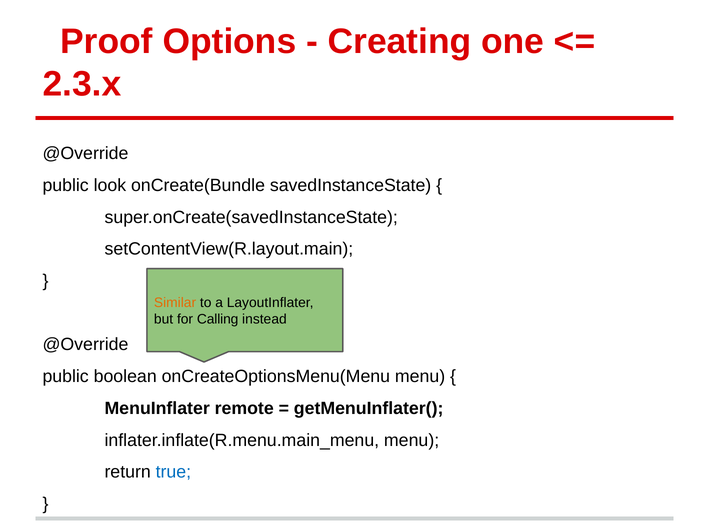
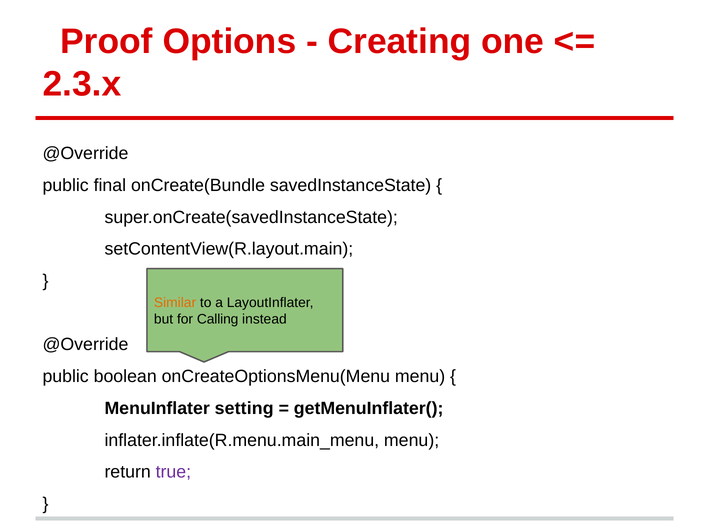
look: look -> final (110, 186)
remote: remote -> setting (244, 409)
true colour: blue -> purple (173, 473)
